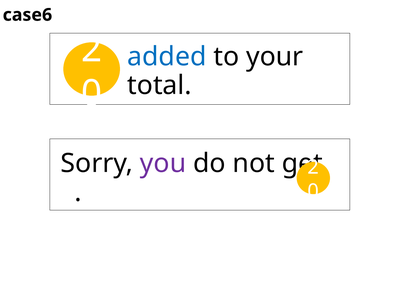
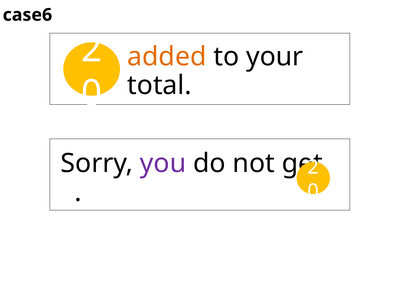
added colour: blue -> orange (167, 57)
